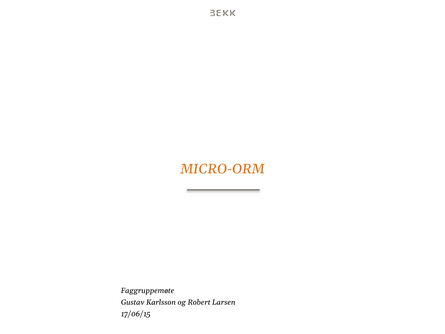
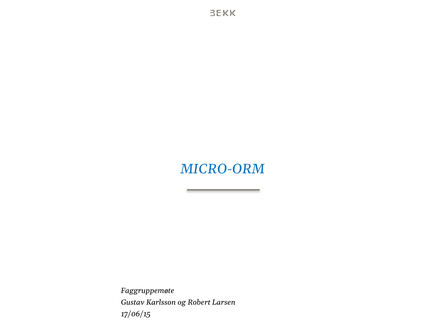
MICRO-ORM colour: orange -> blue (222, 169)
